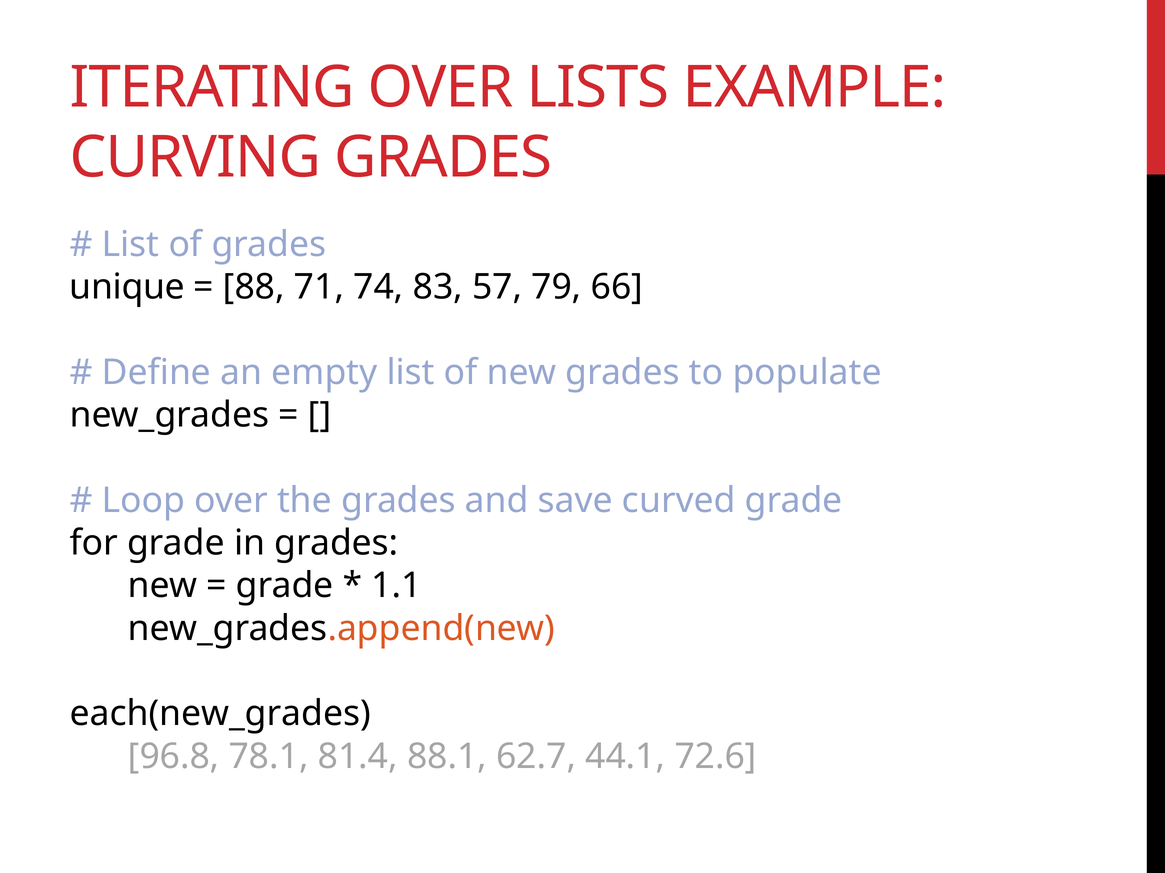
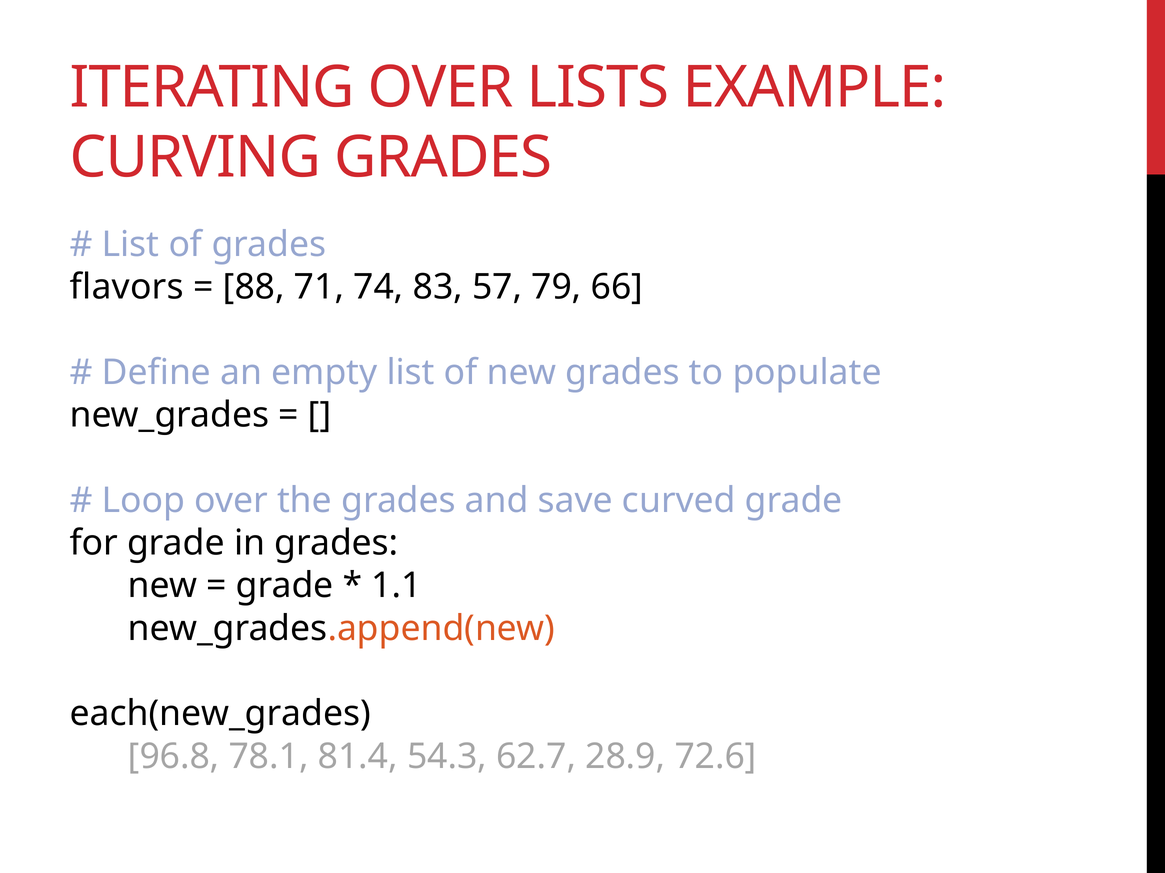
unique: unique -> flavors (127, 287)
88.1: 88.1 -> 54.3 (447, 757)
44.1: 44.1 -> 28.9 (625, 757)
